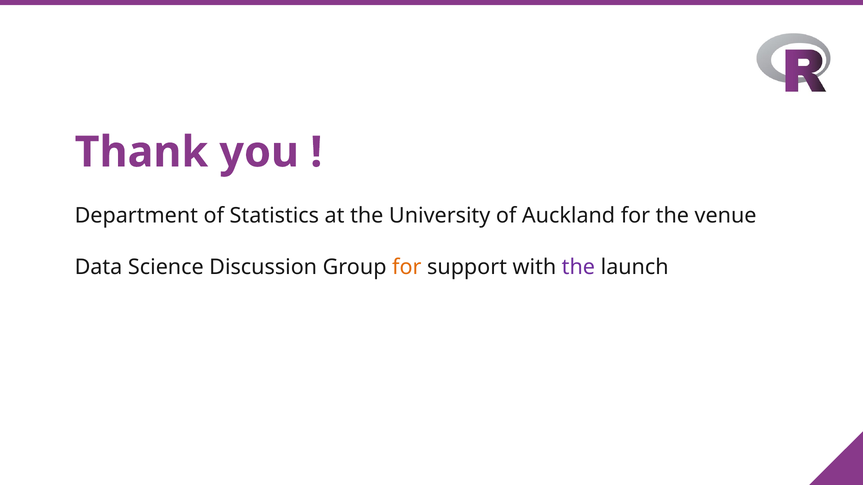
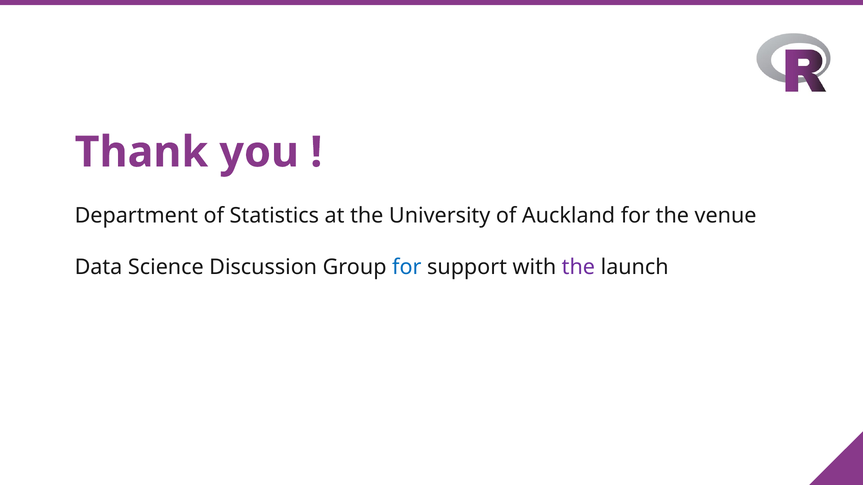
for colour: orange -> blue (407, 267)
